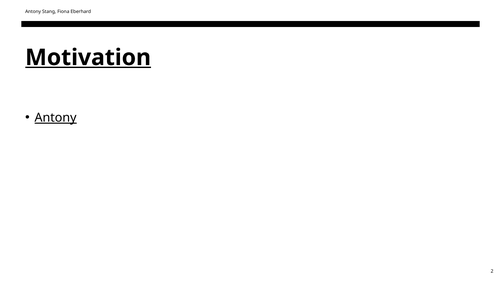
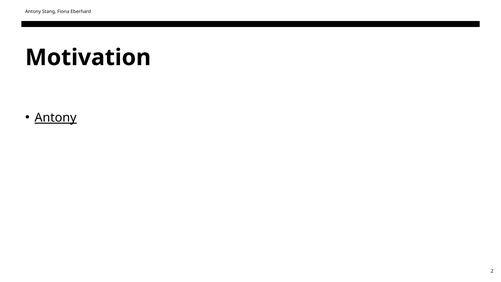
Motivation underline: present -> none (88, 57)
